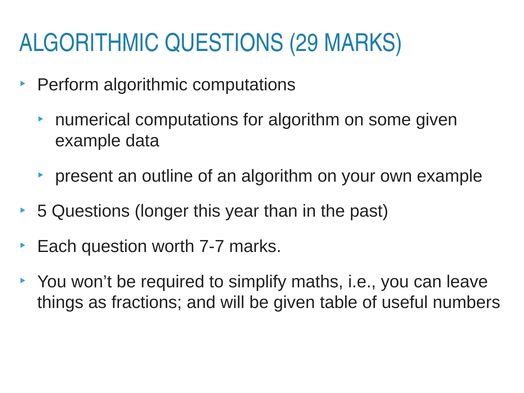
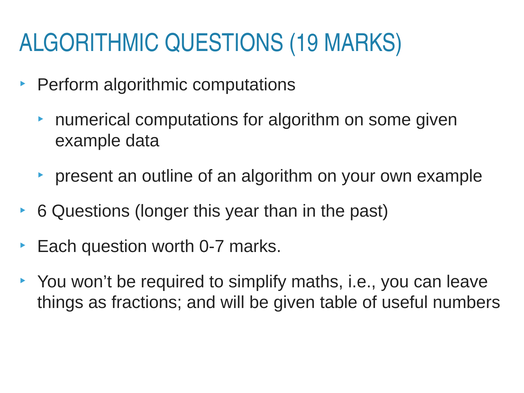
29: 29 -> 19 (304, 43)
5: 5 -> 6 (42, 211)
7-7: 7-7 -> 0-7 (212, 246)
